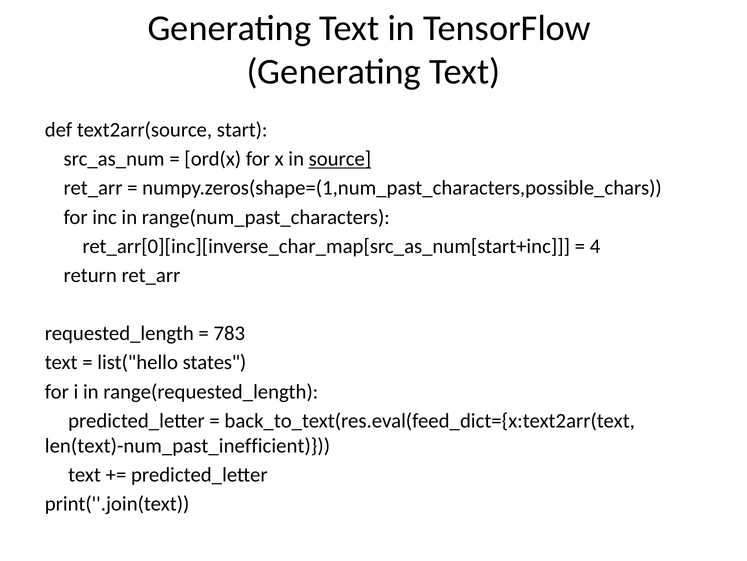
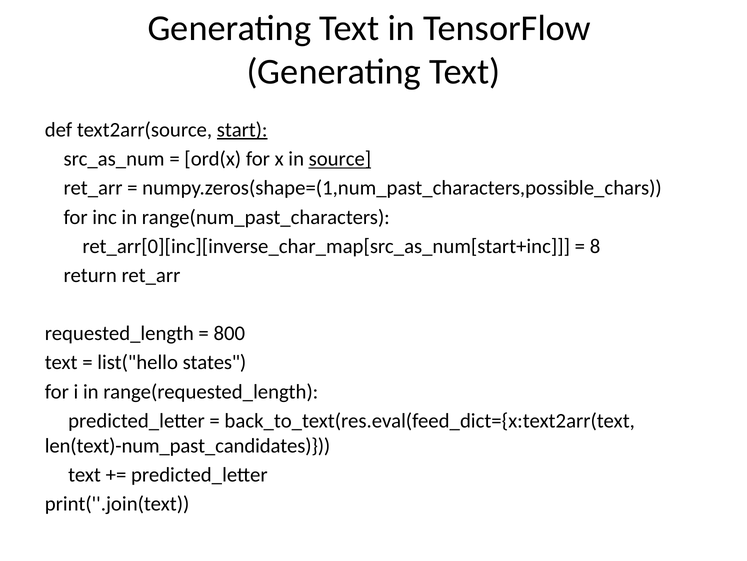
start underline: none -> present (242, 130)
4: 4 -> 8 (595, 246)
783: 783 -> 800 (229, 333)
len(text)-num_past_inefficient: len(text)-num_past_inefficient -> len(text)-num_past_candidates (188, 445)
